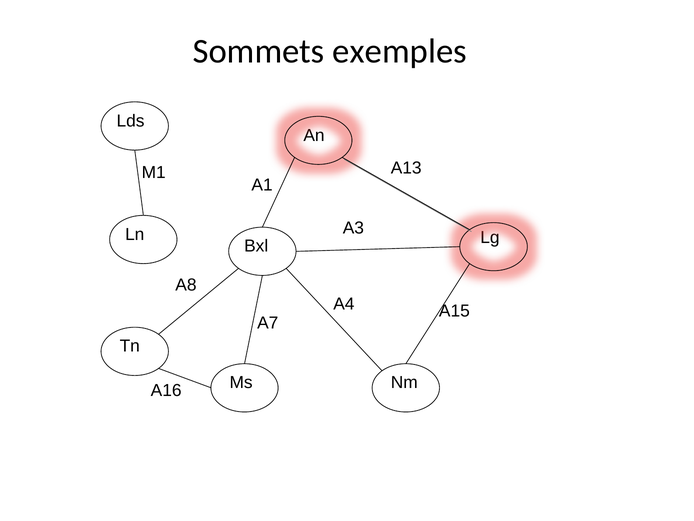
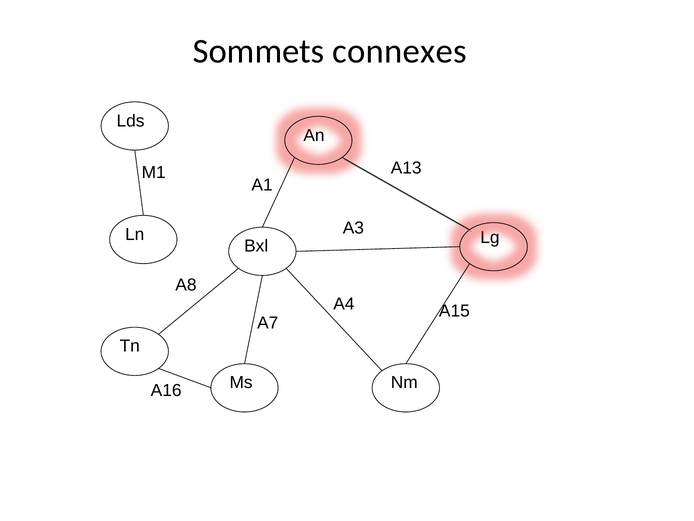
exemples: exemples -> connexes (400, 51)
